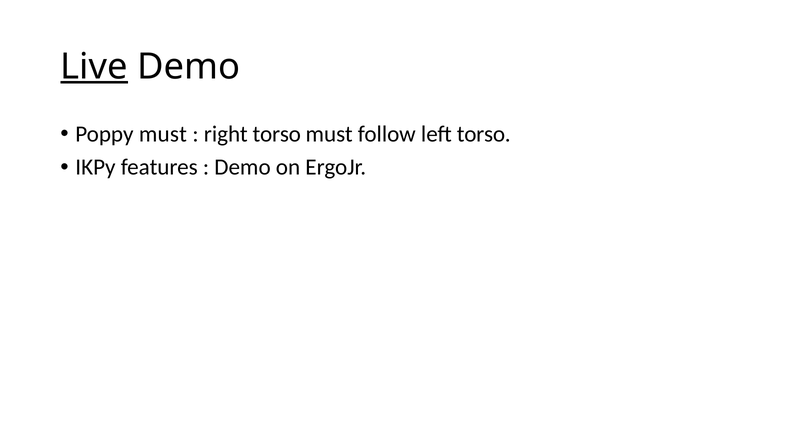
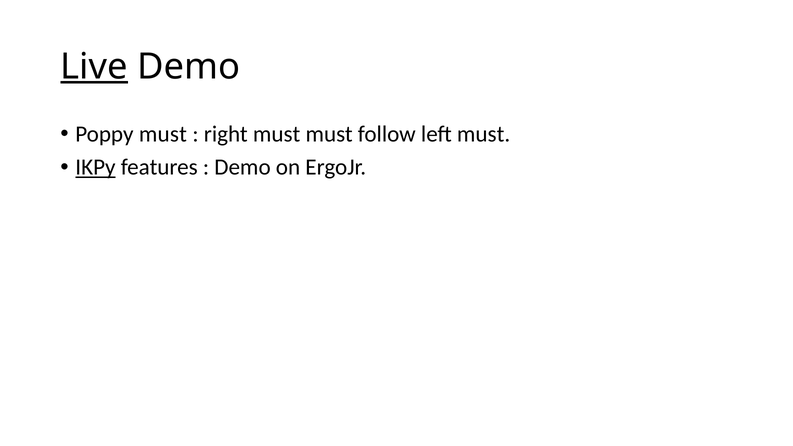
right torso: torso -> must (277, 134)
left torso: torso -> must (484, 134)
IKPy underline: none -> present (95, 167)
